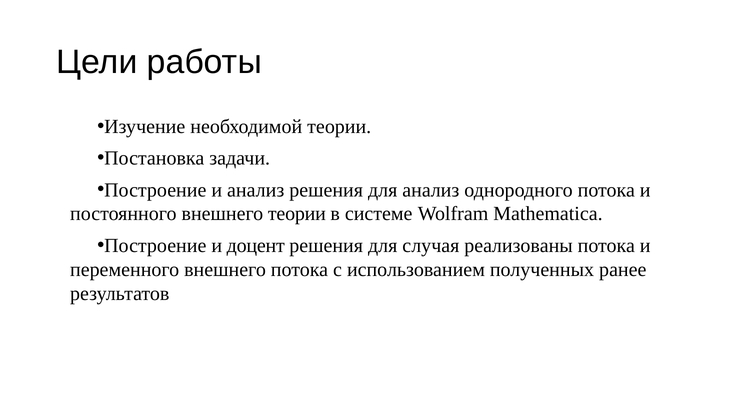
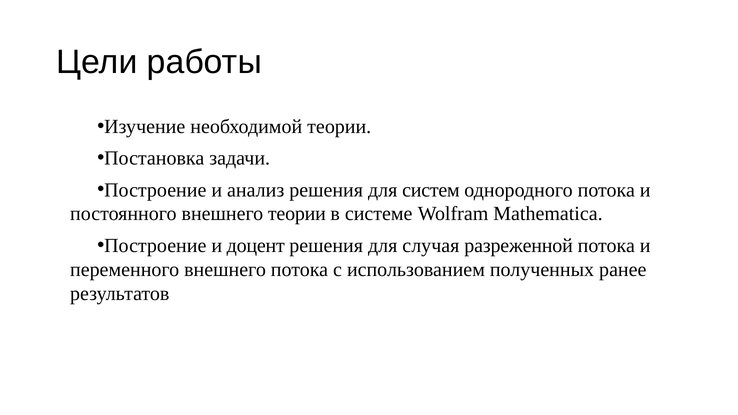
для анализ: анализ -> систем (431, 190)
реализованы: реализованы -> разреженной (519, 246)
